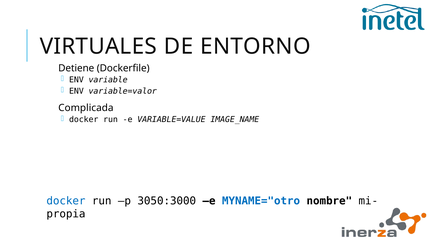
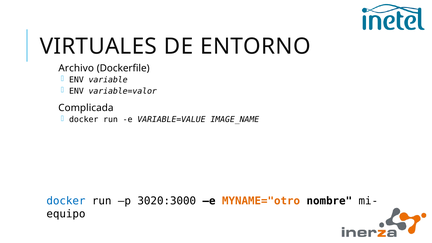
Detiene: Detiene -> Archivo (76, 68)
3050:3000: 3050:3000 -> 3020:3000 (167, 201)
MYNAME="otro colour: blue -> orange (261, 201)
propia: propia -> equipo (66, 214)
